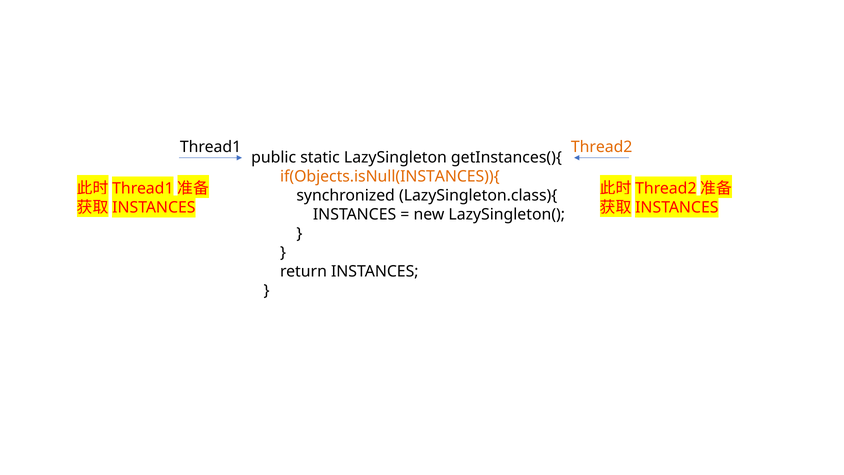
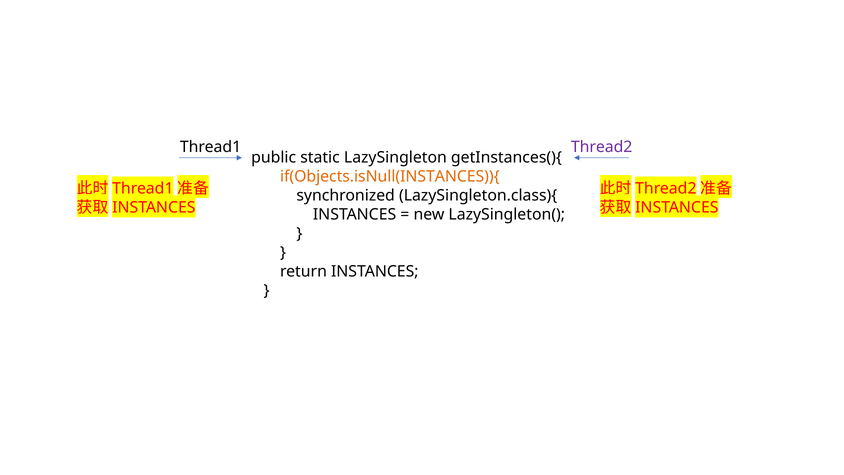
Thread2 colour: orange -> purple (602, 147)
